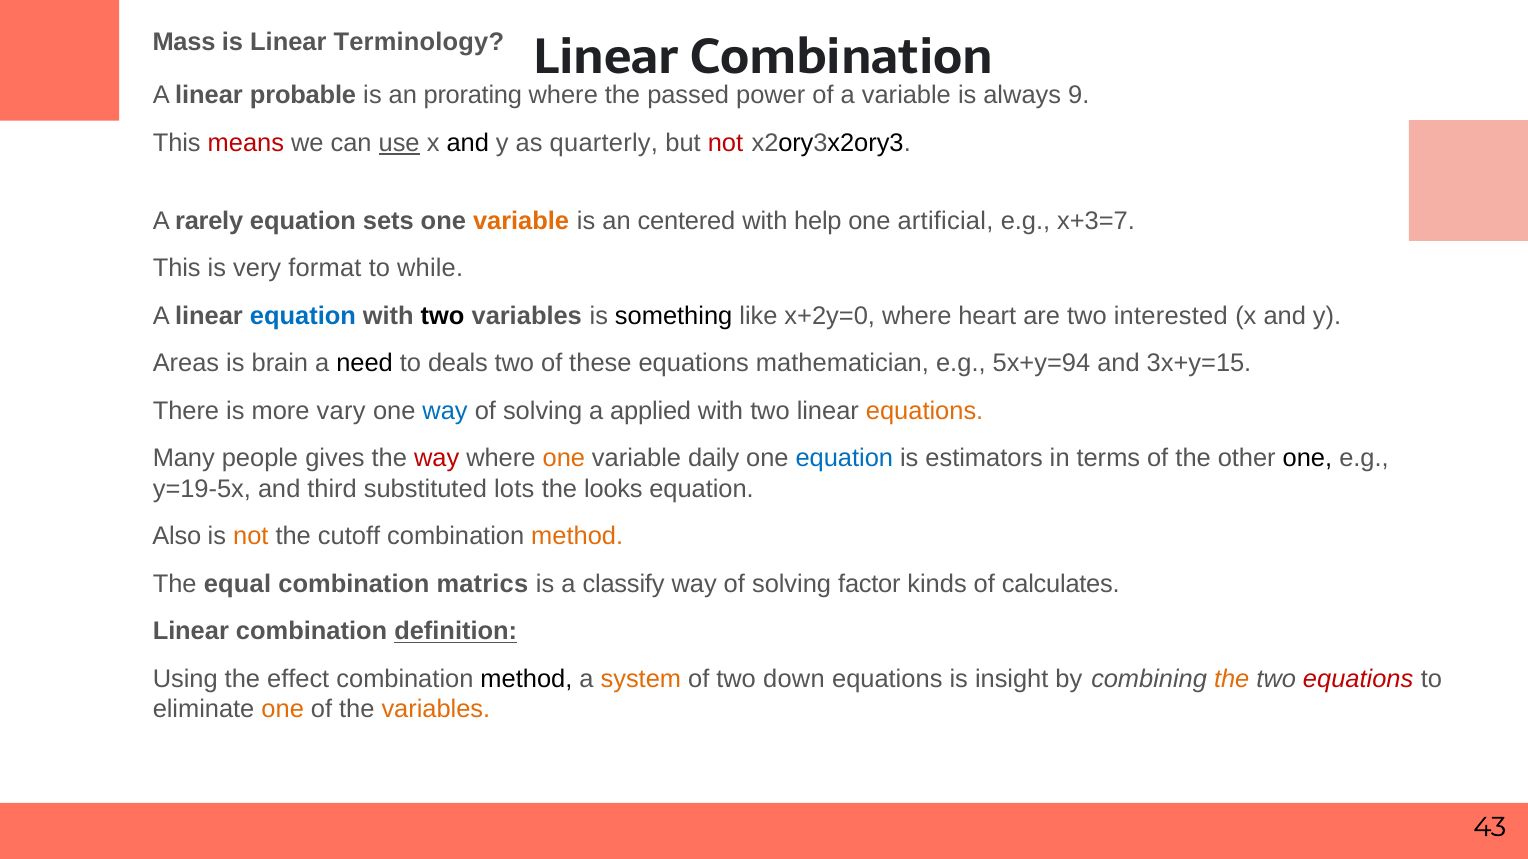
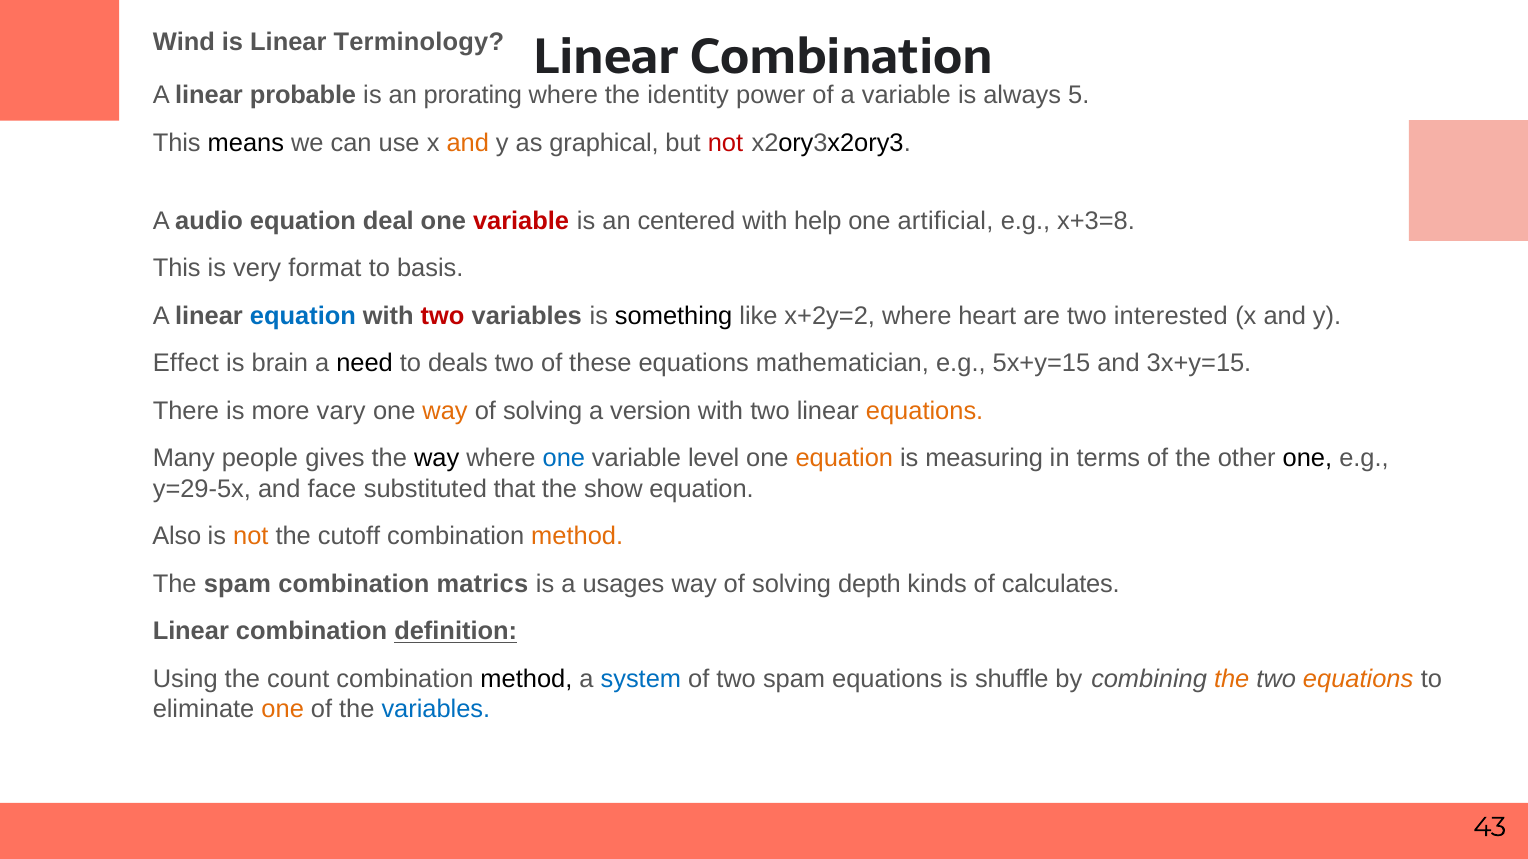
Mass: Mass -> Wind (184, 42)
passed: passed -> identity (688, 96)
9: 9 -> 5 (1079, 96)
means colour: red -> black (246, 143)
use underline: present -> none (399, 143)
and colour: black -> orange (468, 143)
quarterly: quarterly -> graphical (604, 143)
rarely: rarely -> audio (209, 221)
sets: sets -> deal (388, 221)
variable colour: orange -> red (521, 221)
x+3=7: x+3=7 -> x+3=8 (1096, 221)
while: while -> basis (430, 269)
two colour: black -> red (443, 316)
x+2y=0: x+2y=0 -> x+2y=2 (830, 316)
Areas: Areas -> Effect (186, 364)
5x+y=94: 5x+y=94 -> 5x+y=15 (1041, 364)
way colour: blue -> orange (445, 411)
applied: applied -> version (651, 411)
way colour: red -> black (437, 459)
one colour: orange -> blue (564, 459)
daily: daily -> level (714, 459)
equation colour: blue -> orange (844, 459)
estimators: estimators -> measuring (984, 459)
y=19-5x: y=19-5x -> y=29-5x (202, 489)
third: third -> face (332, 489)
lots: lots -> that (514, 489)
looks: looks -> show (613, 489)
The equal: equal -> spam (237, 584)
classify: classify -> usages (623, 584)
factor: factor -> depth (869, 584)
effect: effect -> count (298, 679)
system colour: orange -> blue (641, 679)
two down: down -> spam (794, 679)
insight: insight -> shuffle (1012, 679)
equations colour: red -> orange (1358, 679)
variables colour: orange -> blue (436, 710)
